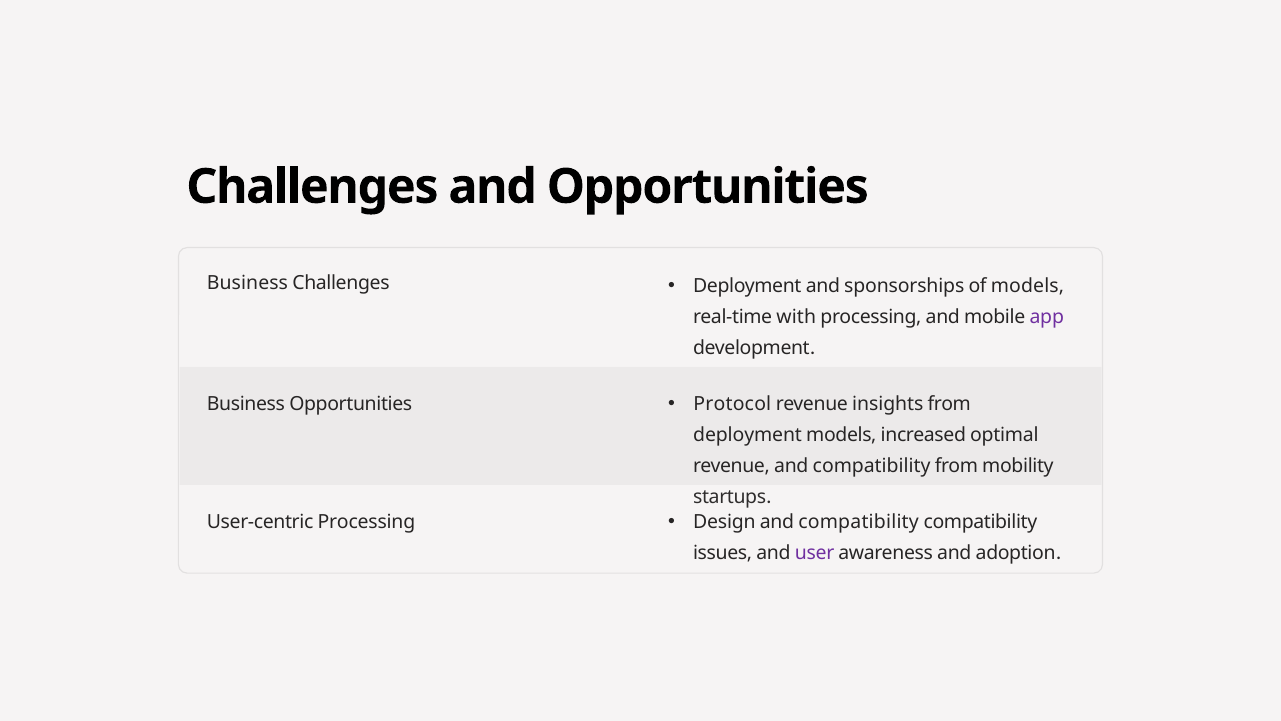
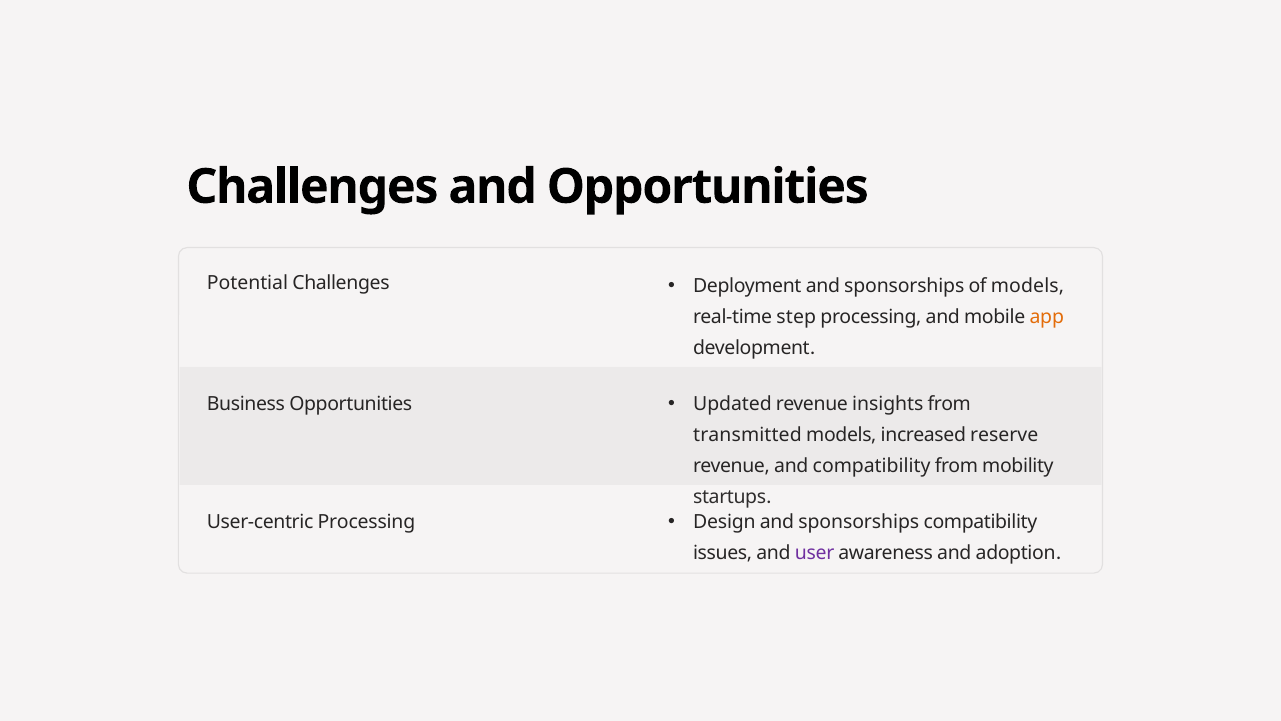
Business: Business -> Potential (248, 283)
with: with -> step (796, 317)
app colour: purple -> orange (1047, 317)
Protocol: Protocol -> Updated (732, 404)
deployment: deployment -> transmitted (747, 435)
optimal: optimal -> reserve (1004, 435)
compatibility: compatibility -> sponsorships (859, 522)
